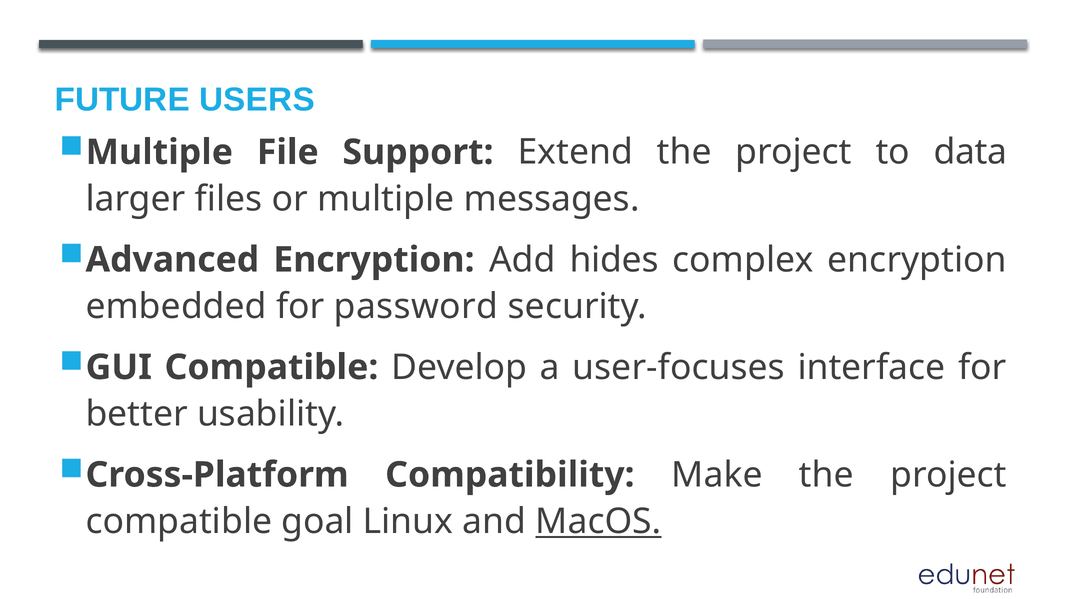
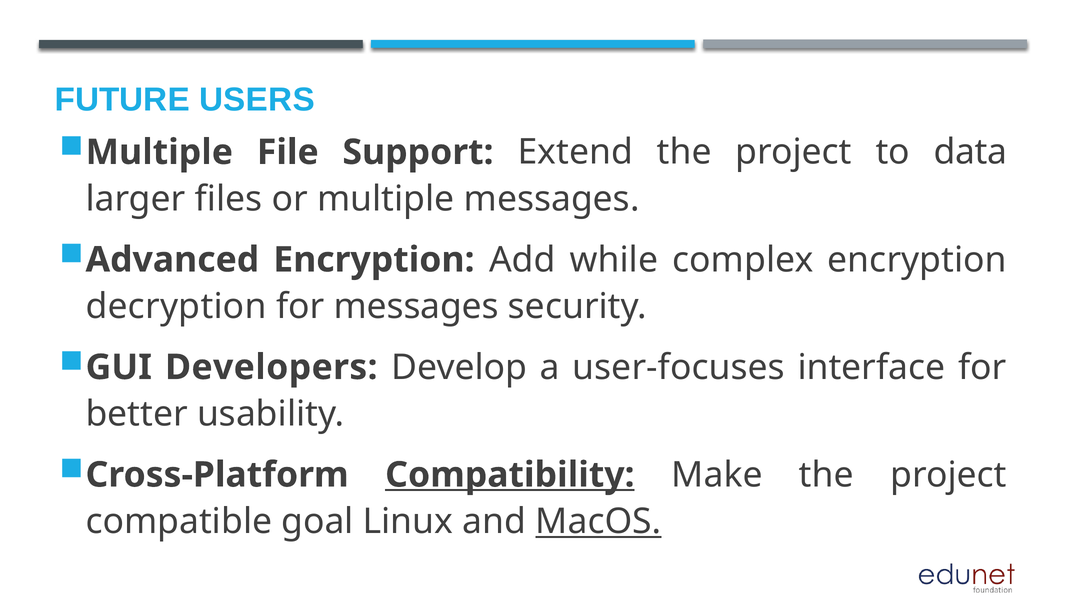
hides: hides -> while (614, 260)
embedded: embedded -> decryption (176, 307)
for password: password -> messages (416, 307)
GUI Compatible: Compatible -> Developers (271, 368)
Compatibility underline: none -> present (510, 475)
